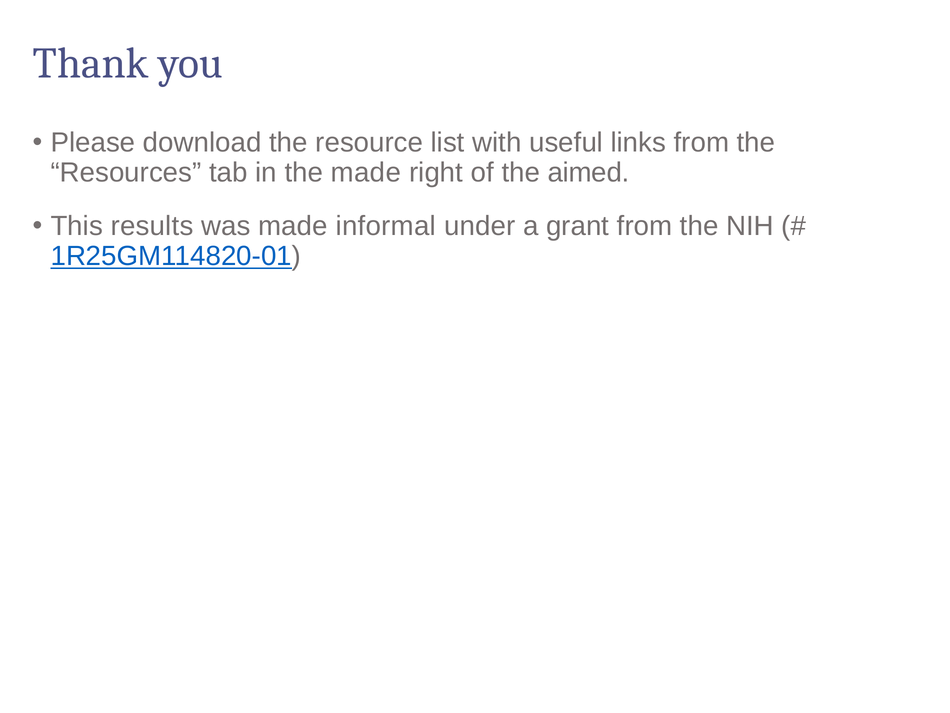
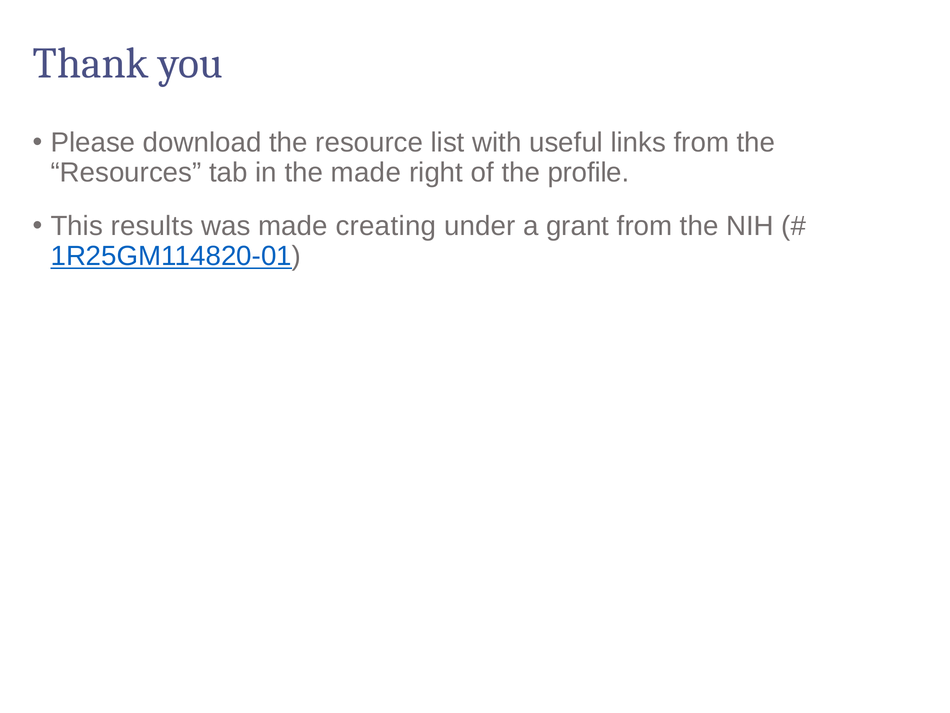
aimed: aimed -> profile (588, 172)
informal: informal -> creating (386, 226)
